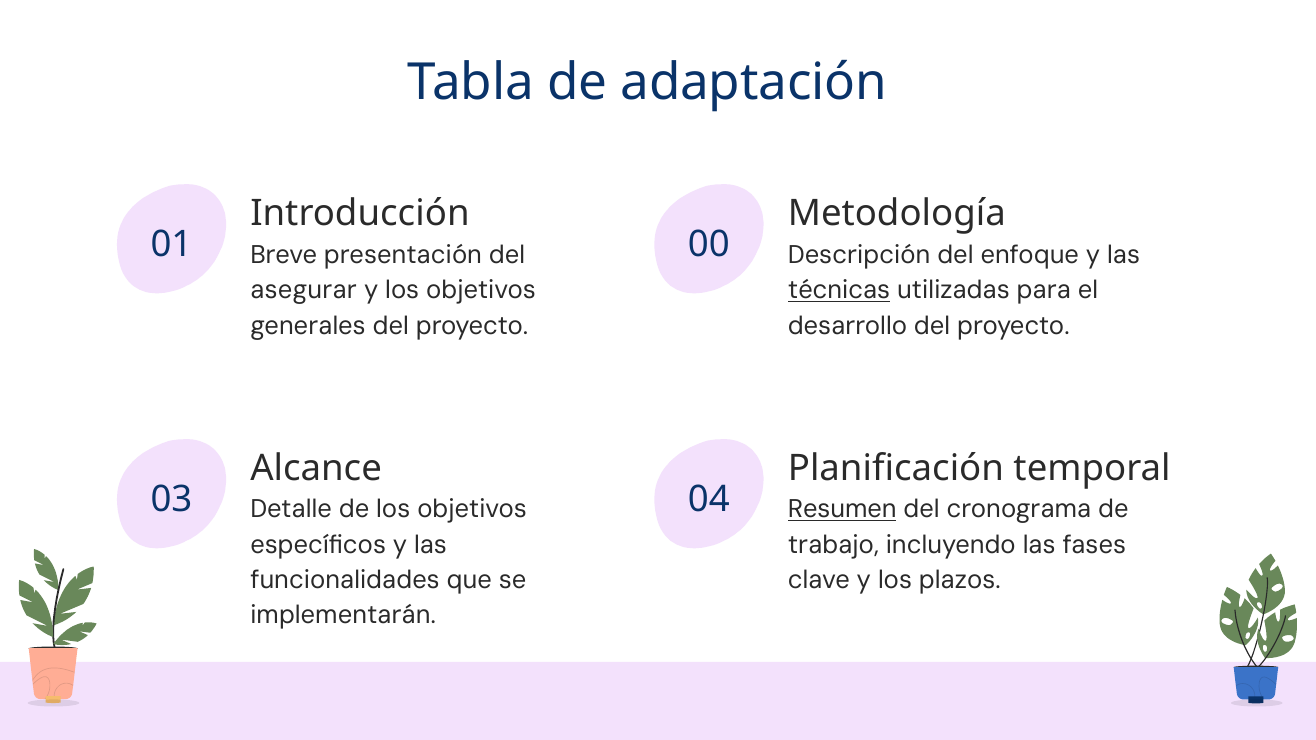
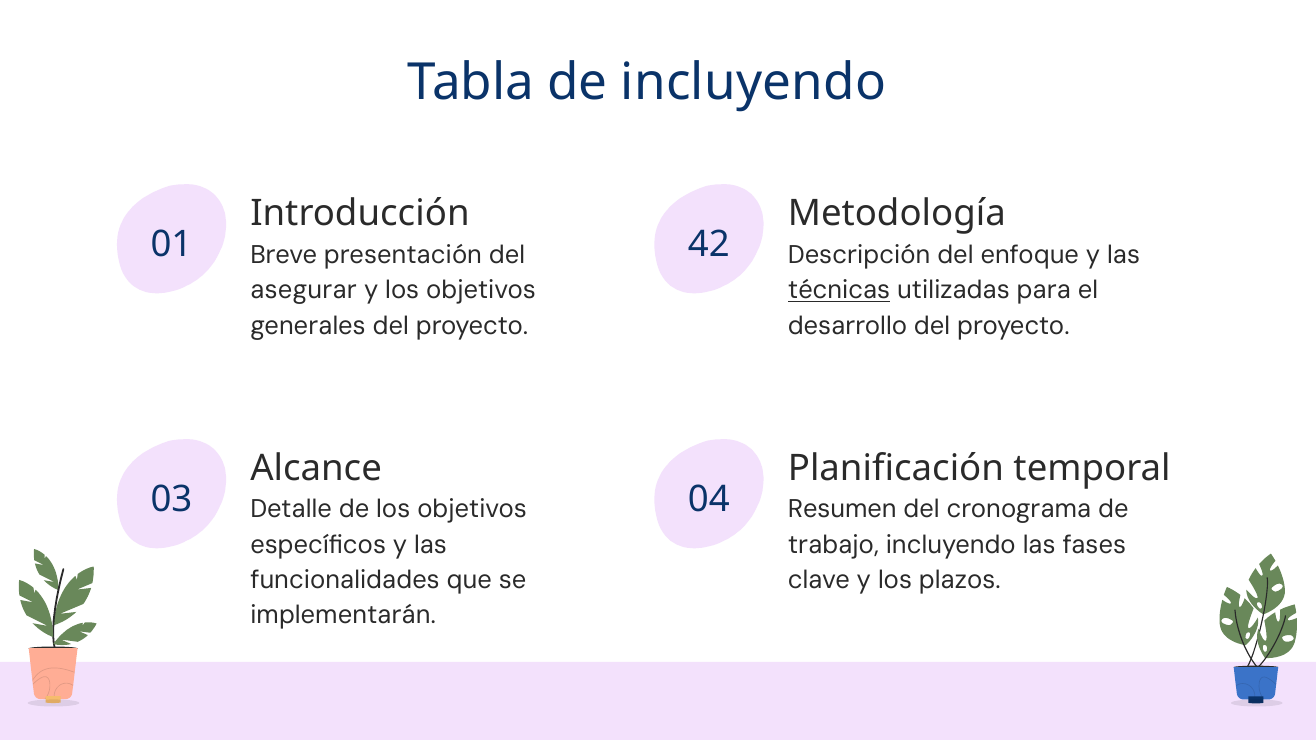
de adaptación: adaptación -> incluyendo (754, 83)
00: 00 -> 42 (709, 245)
Resumen underline: present -> none (842, 510)
